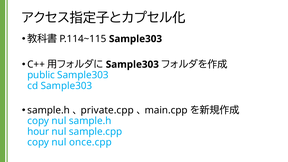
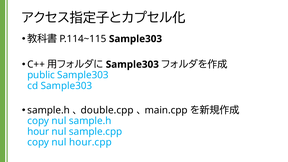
private.cpp: private.cpp -> double.cpp (107, 110)
once.cpp: once.cpp -> hour.cpp (90, 142)
